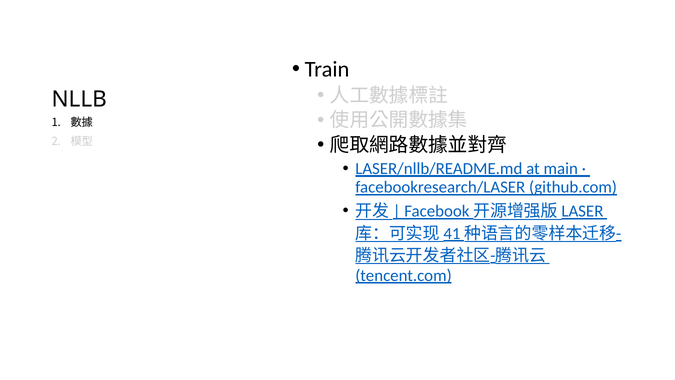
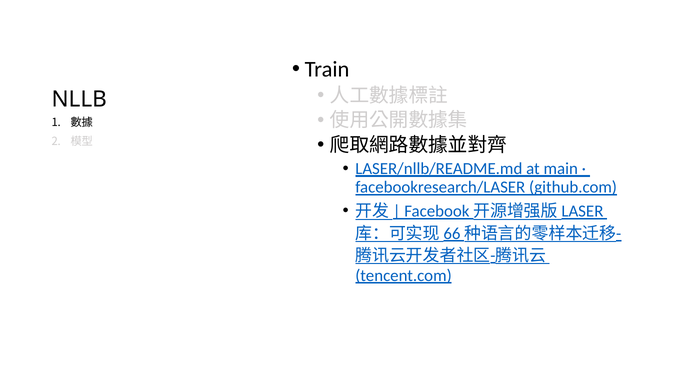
41: 41 -> 66 (452, 233)
